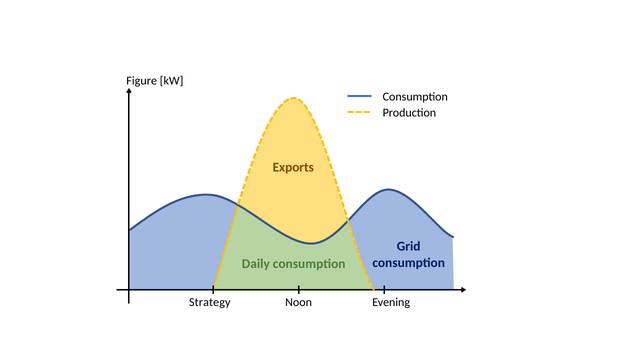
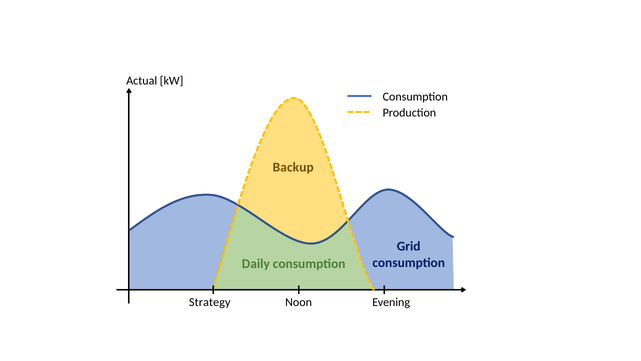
Figure: Figure -> Actual (142, 81)
Exports: Exports -> Backup (293, 167)
